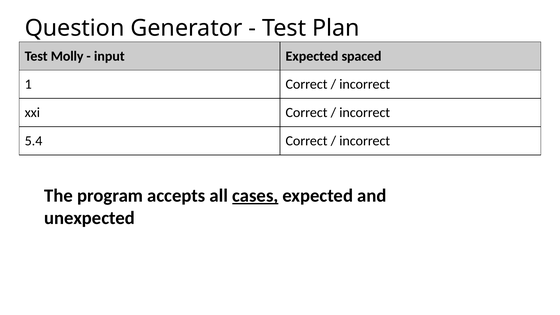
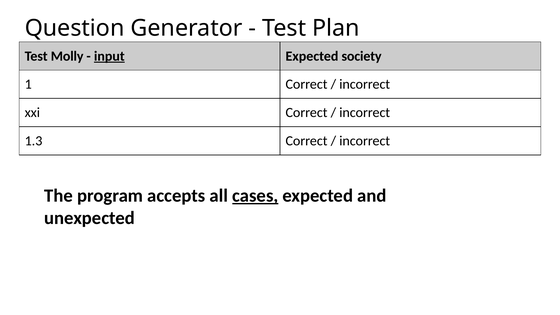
input underline: none -> present (109, 56)
spaced: spaced -> society (362, 56)
5.4: 5.4 -> 1.3 (34, 141)
